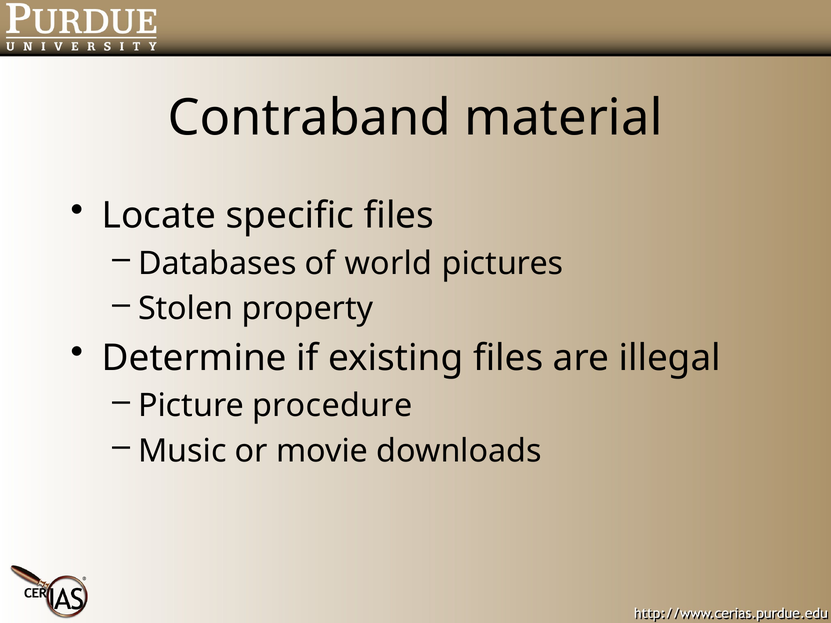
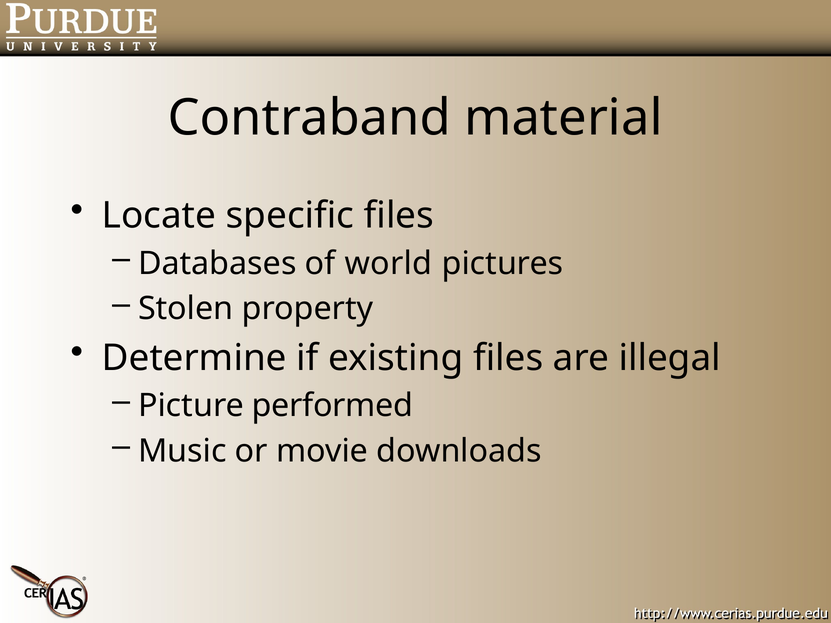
procedure: procedure -> performed (333, 406)
